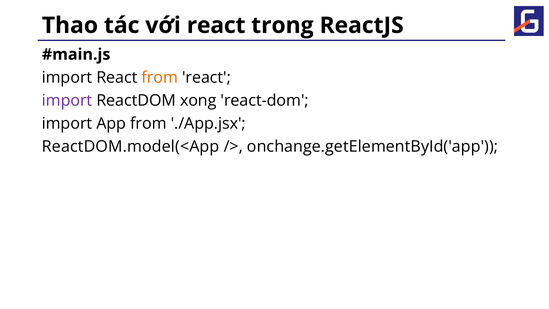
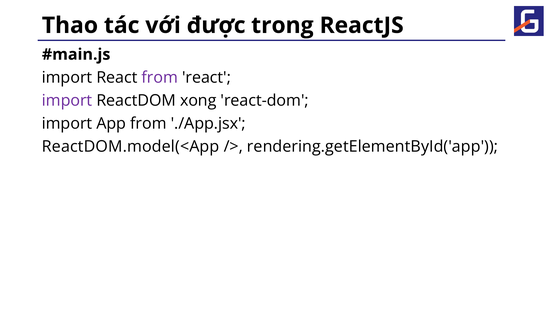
với react: react -> được (216, 25)
from colour: orange -> purple (160, 77)
onchange.getElementById('app: onchange.getElementById('app -> rendering.getElementById('app (373, 146)
